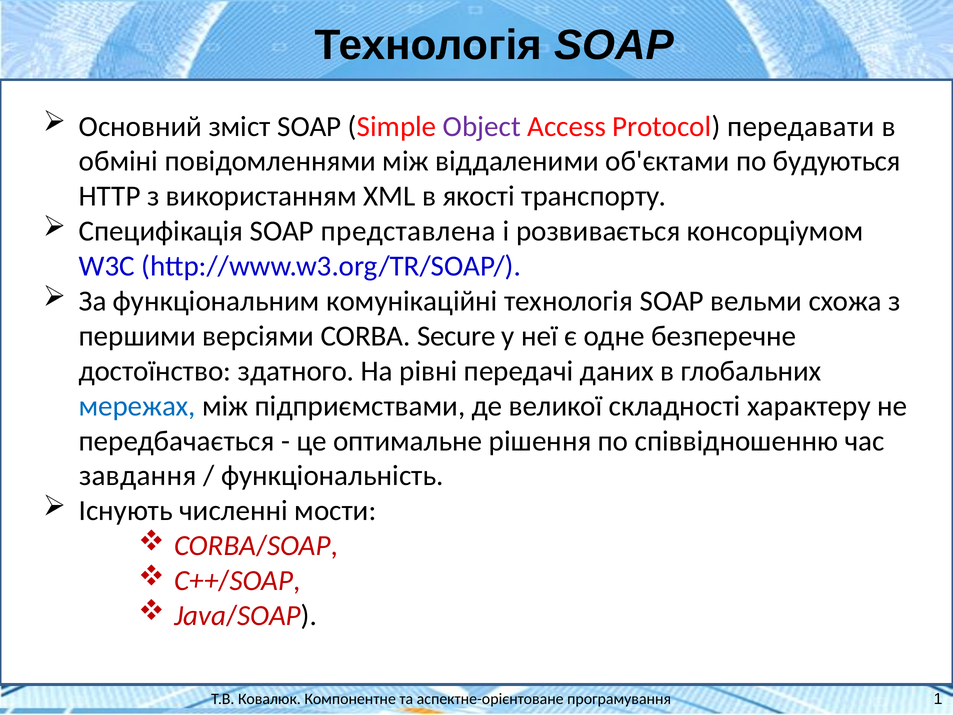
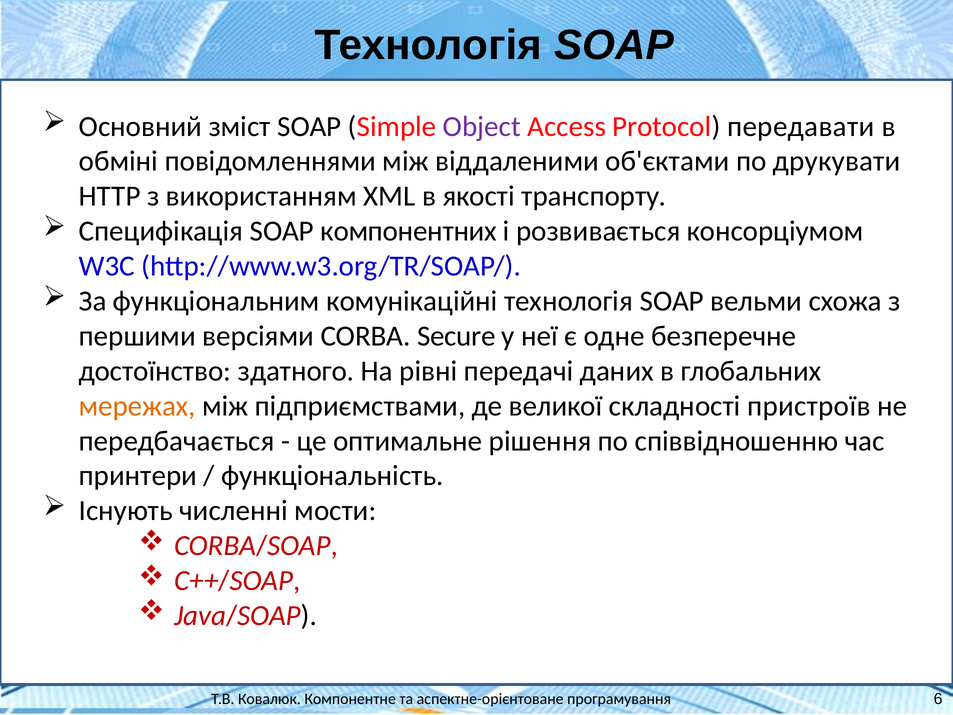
будуються: будуються -> друкувати (837, 161)
представлена: представлена -> компонентних (409, 231)
мережах colour: blue -> orange (137, 406)
характеру: характеру -> пристроїв (809, 406)
завдання: завдання -> принтери (138, 476)
1: 1 -> 6 (938, 699)
